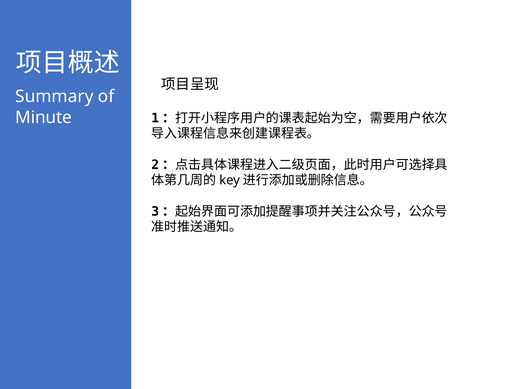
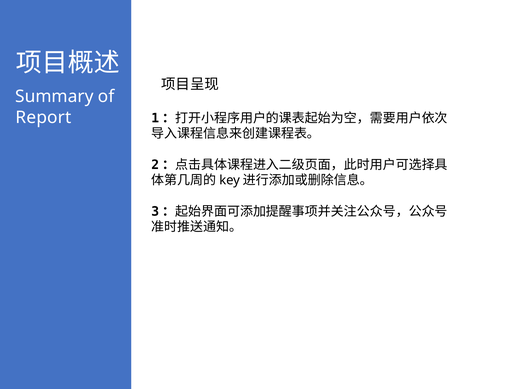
Minute: Minute -> Report (43, 117)
